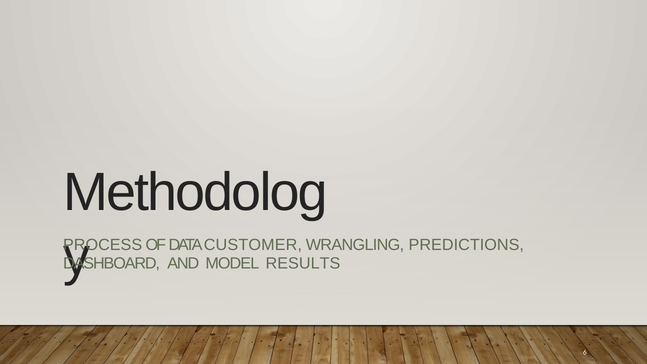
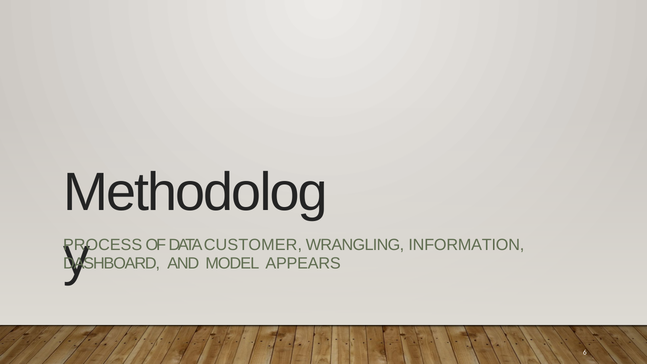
PREDICTIONS: PREDICTIONS -> INFORMATION (466, 245)
RESULTS: RESULTS -> APPEARS (303, 264)
